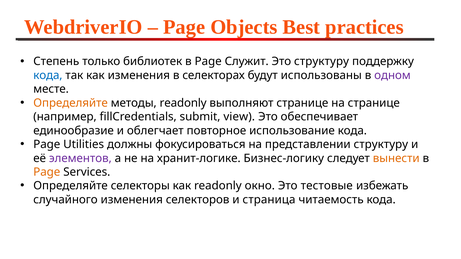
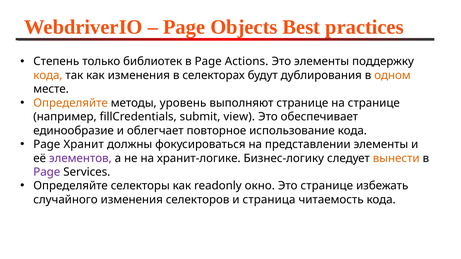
Служит: Служит -> Actions (247, 62)
Это структуру: структуру -> элементы (322, 62)
кода colour: blue -> orange (48, 75)
использованы: использованы -> дублирования (321, 75)
одном colour: purple -> orange (392, 75)
методы readonly: readonly -> уровень (183, 103)
Utilities: Utilities -> Хранит (84, 145)
представлении структуру: структуру -> элементы (381, 145)
Page colour: orange -> purple (47, 172)
Это тестовые: тестовые -> странице (327, 186)
